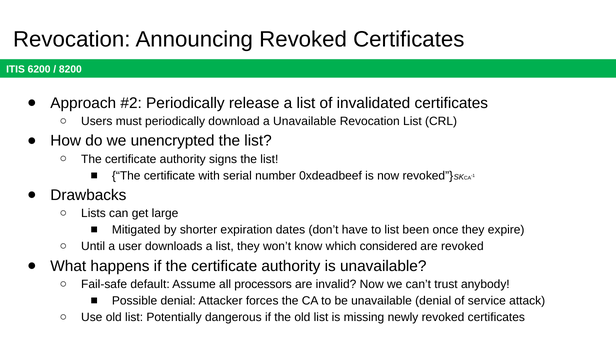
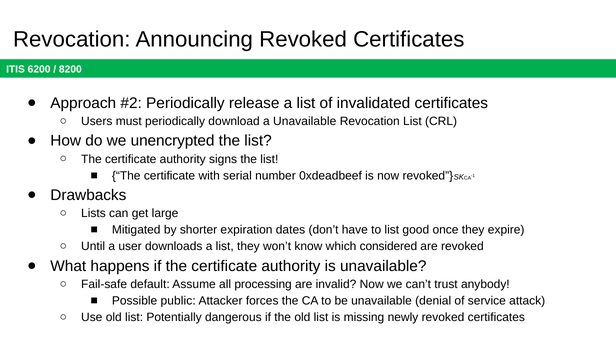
been: been -> good (416, 230)
processors: processors -> processing (263, 285)
Possible denial: denial -> public (178, 301)
